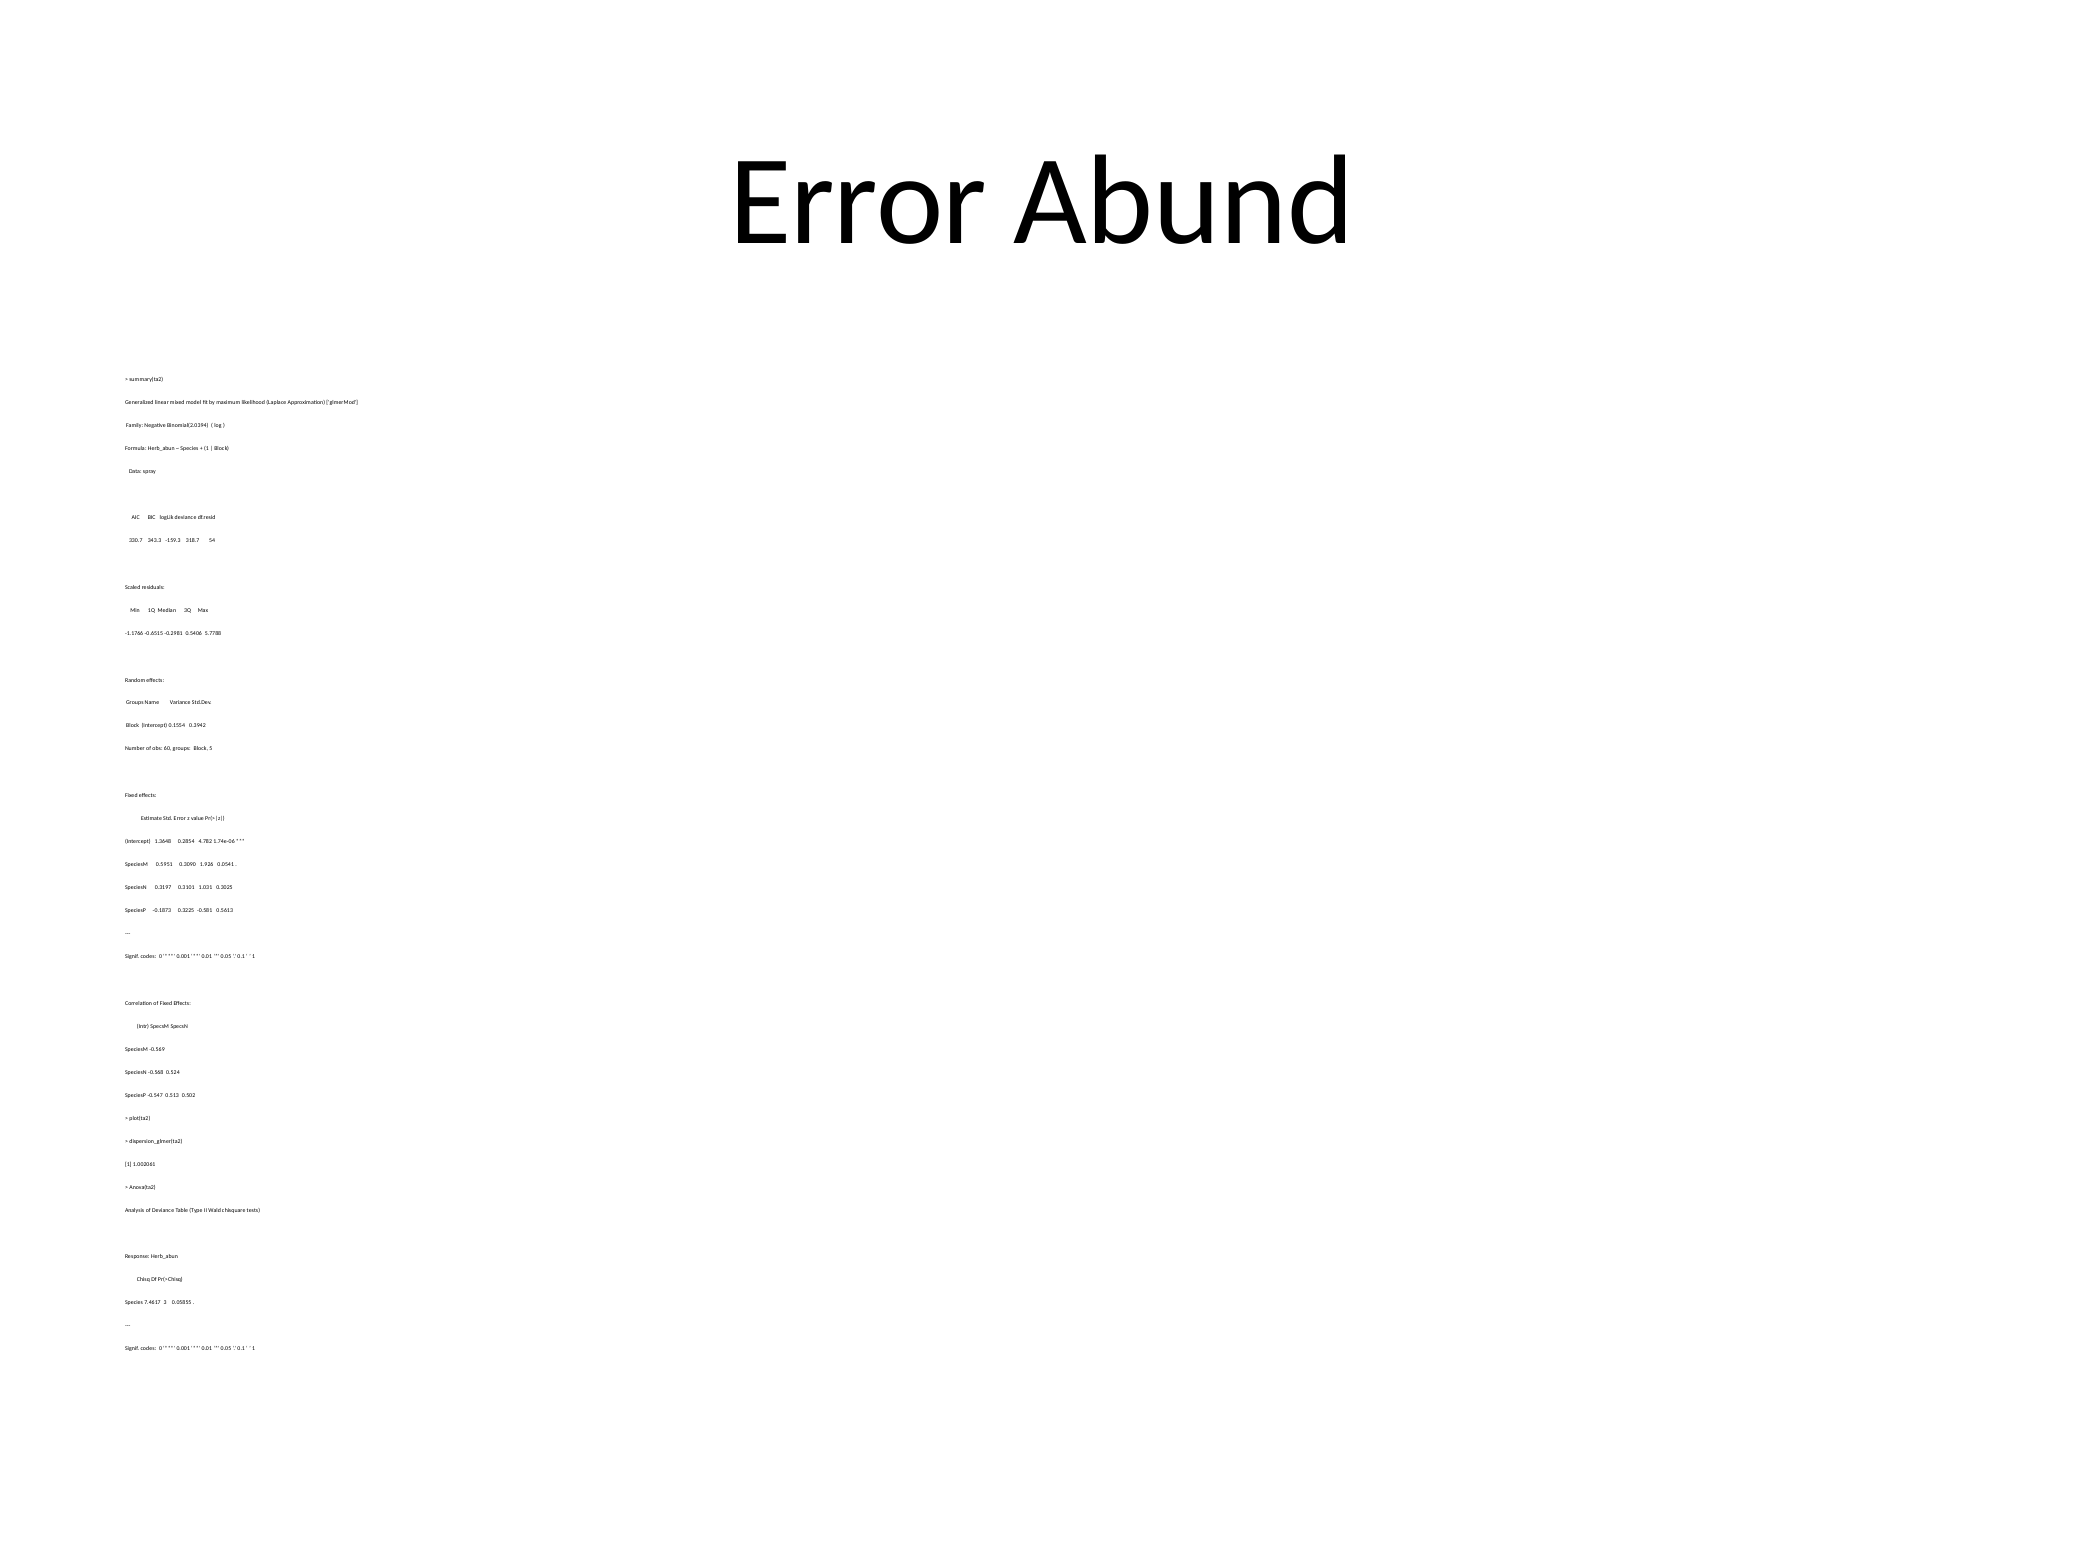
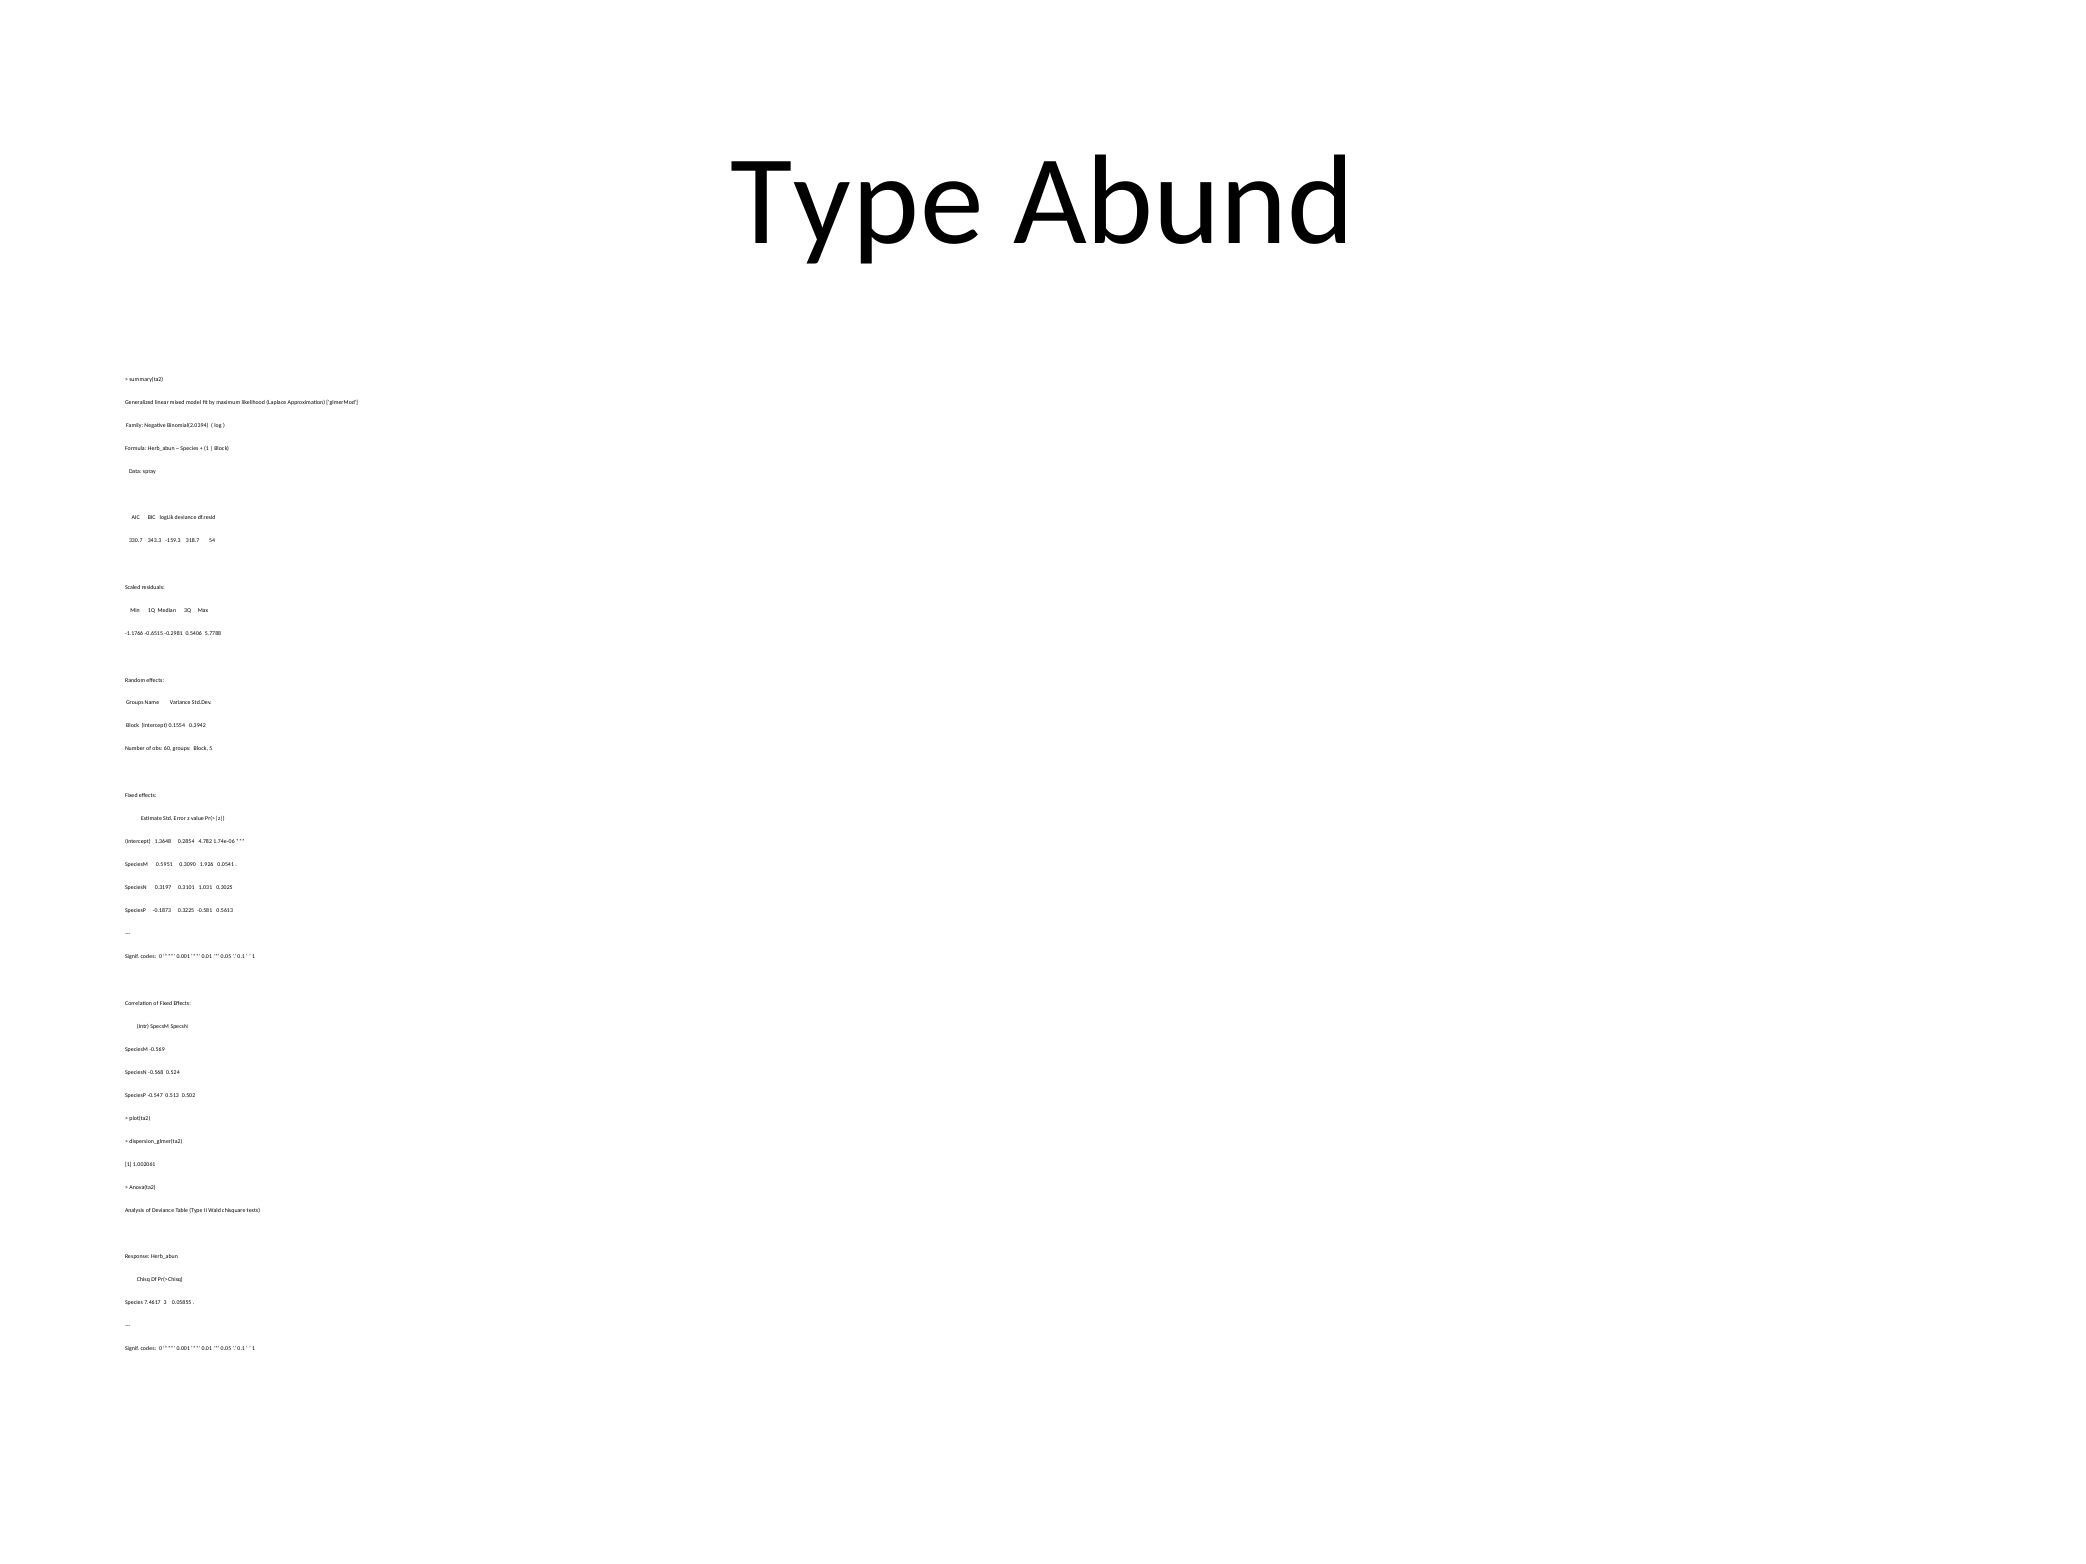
Error: Error -> Type (857, 202)
